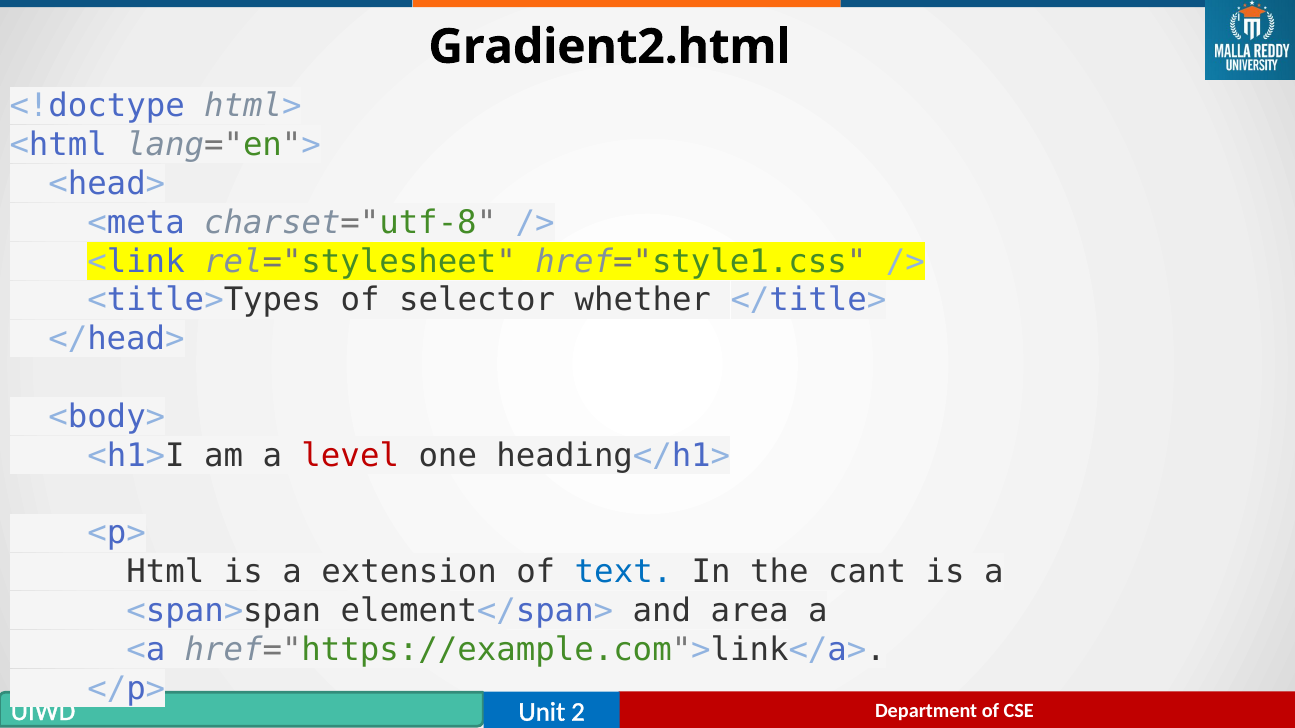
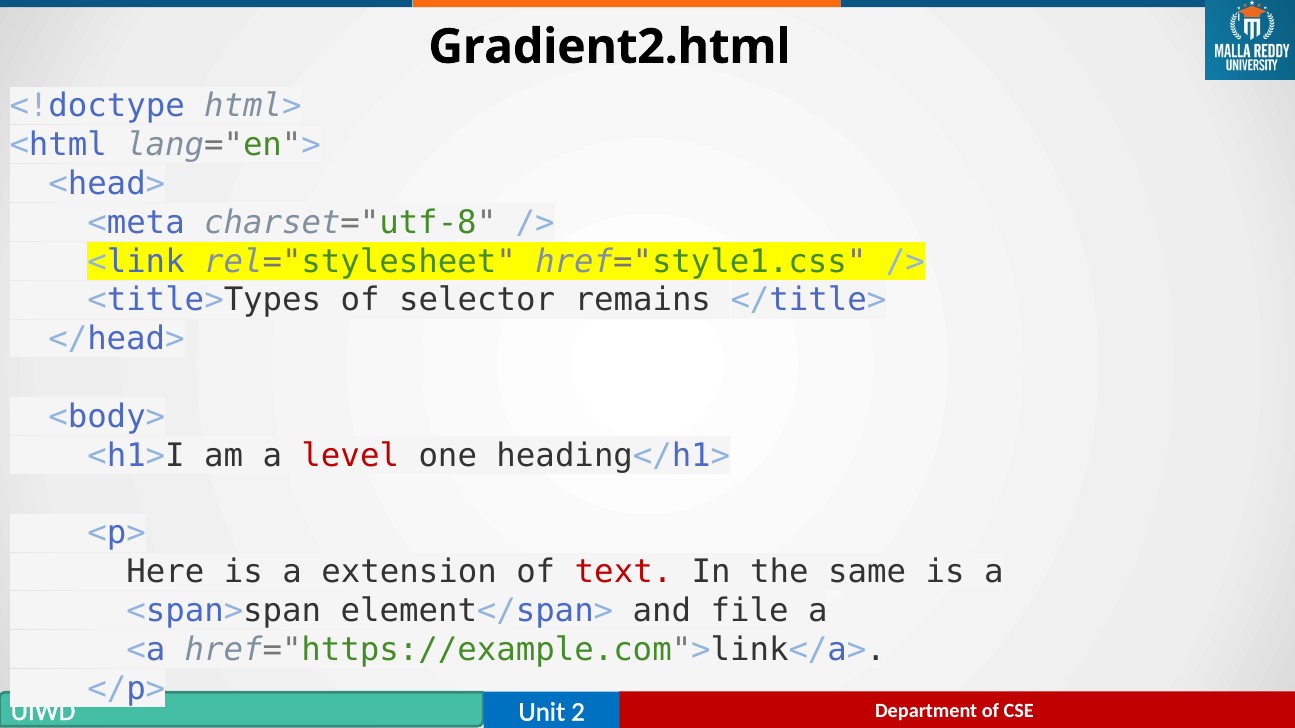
whether: whether -> remains (643, 300)
Html: Html -> Here (165, 572)
text colour: blue -> red (624, 572)
cant: cant -> same (867, 572)
area: area -> file (750, 611)
